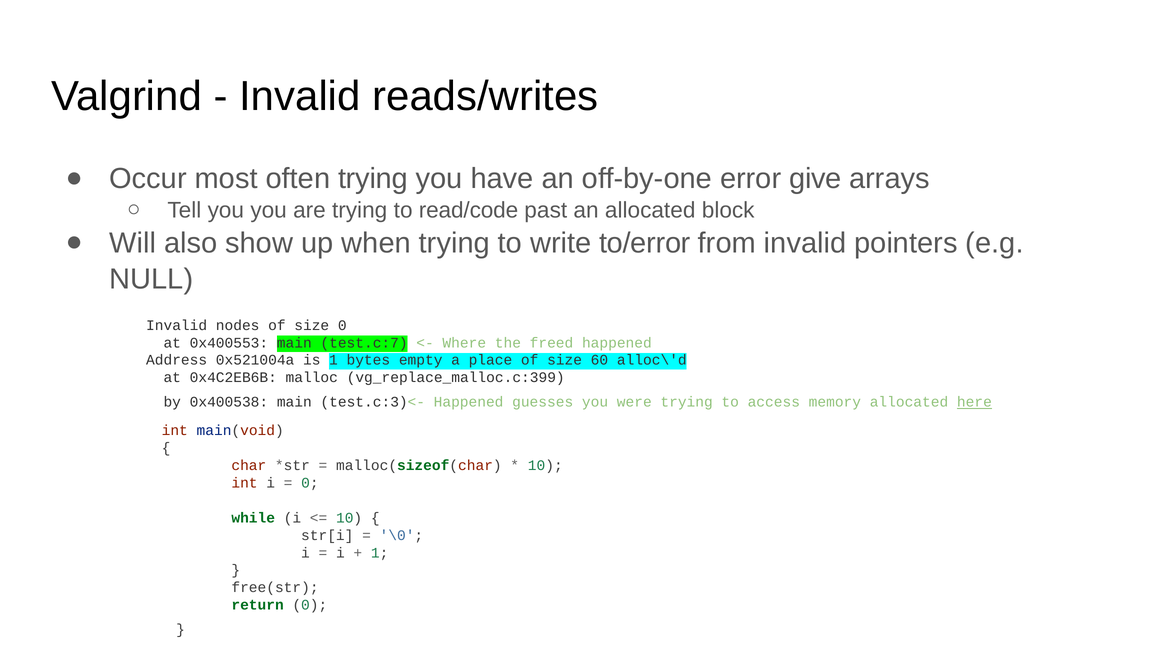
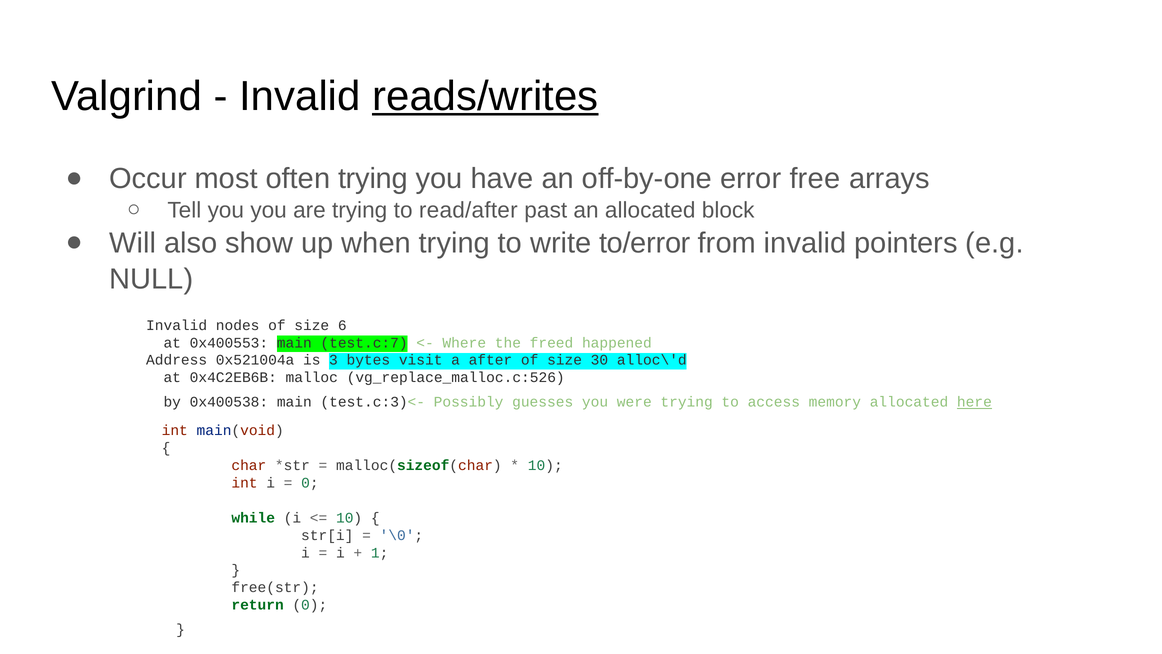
reads/writes underline: none -> present (485, 96)
give: give -> free (815, 179)
read/code: read/code -> read/after (468, 210)
size 0: 0 -> 6 (342, 325)
is 1: 1 -> 3 (333, 360)
empty: empty -> visit (421, 360)
place: place -> after (490, 360)
60: 60 -> 30 (599, 360)
vg_replace_malloc.c:399: vg_replace_malloc.c:399 -> vg_replace_malloc.c:526 (456, 377)
test.c:3)<- Happened: Happened -> Possibly (469, 402)
